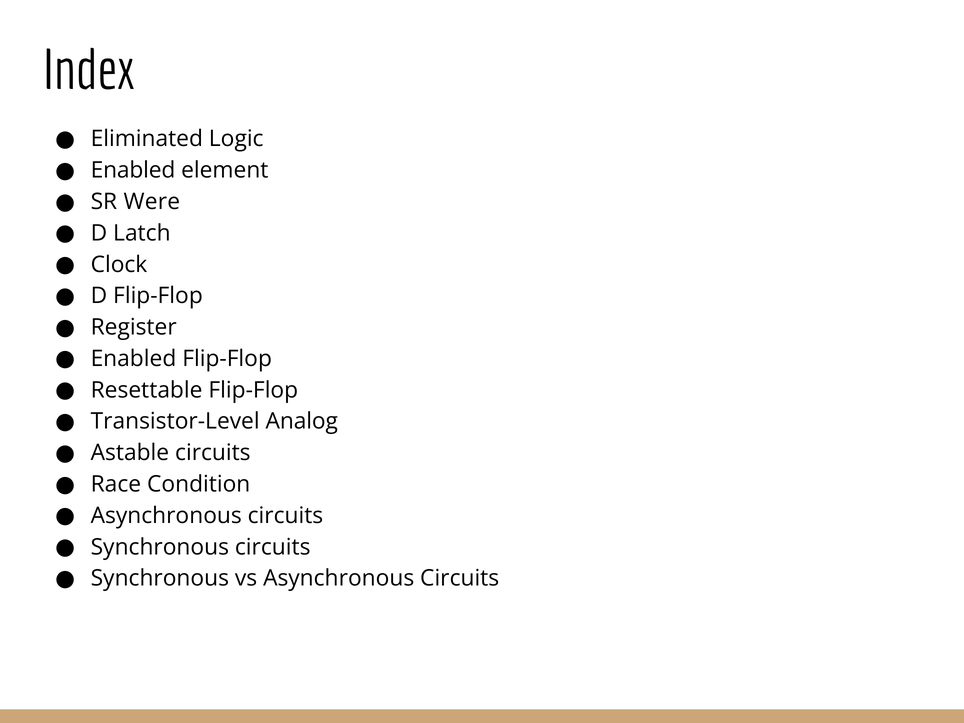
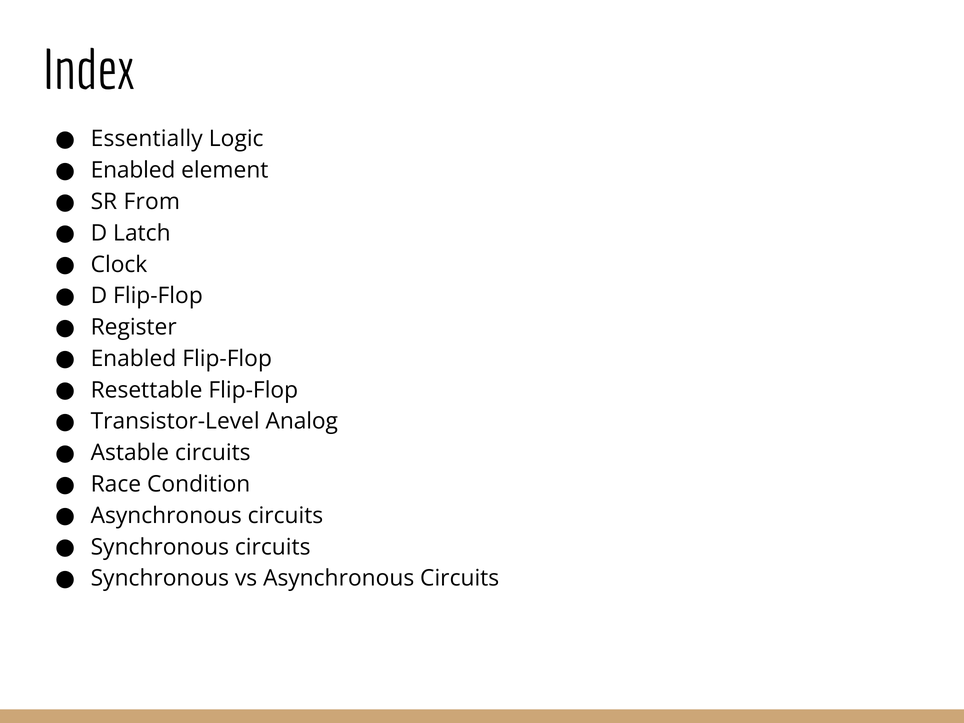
Eliminated: Eliminated -> Essentially (147, 139)
Were: Were -> From (152, 202)
